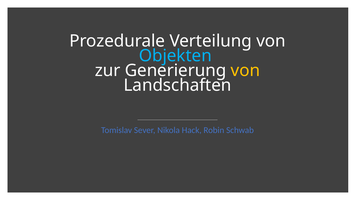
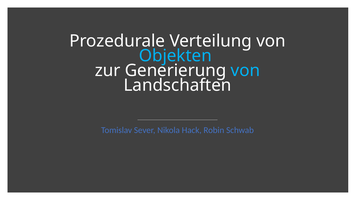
von colour: yellow -> light blue (245, 70)
